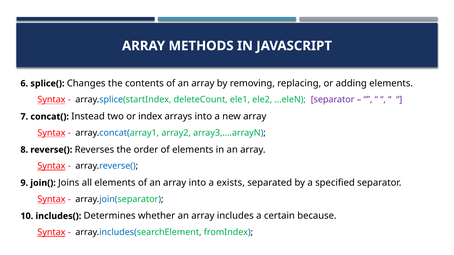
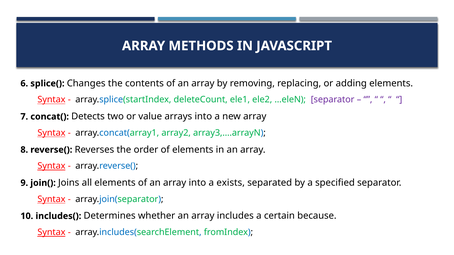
Instead: Instead -> Detects (88, 117)
index: index -> value (150, 117)
